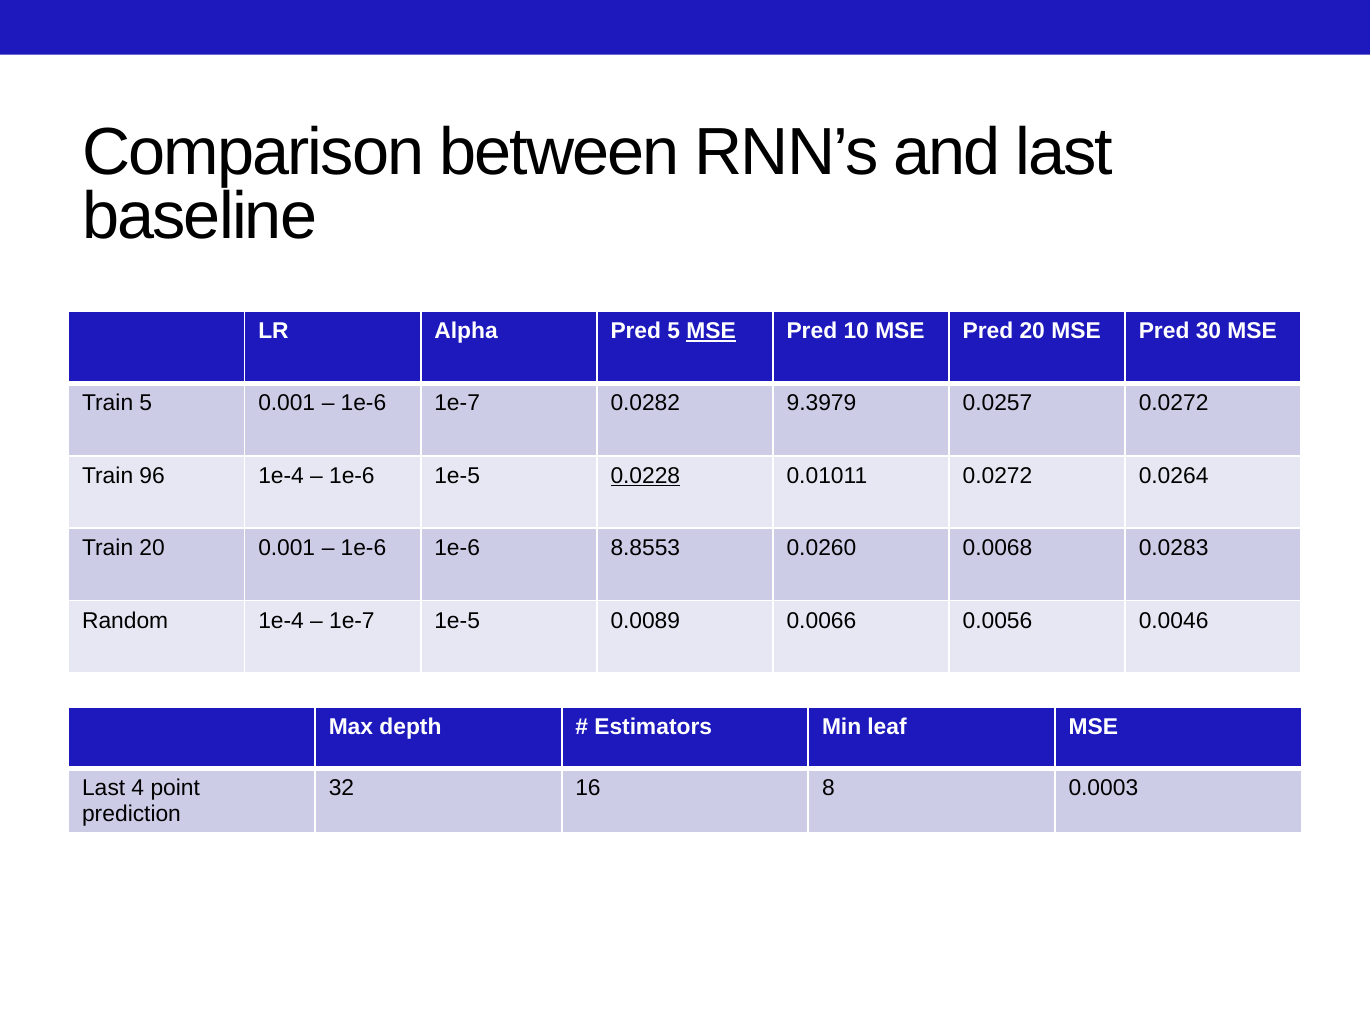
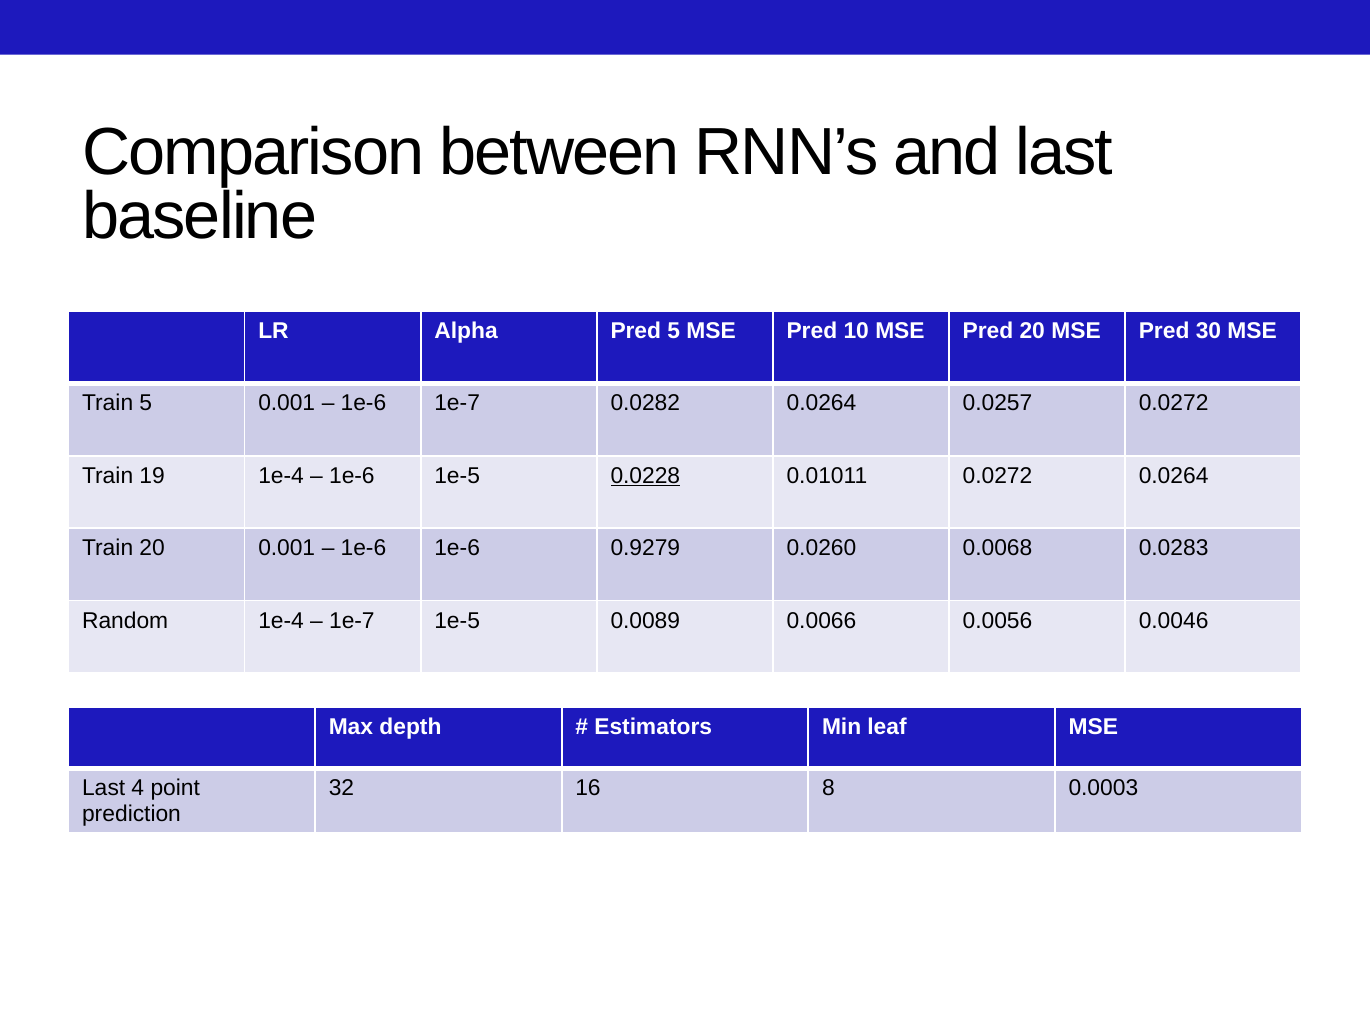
MSE underline: present -> none (711, 331)
0.0282 9.3979: 9.3979 -> 0.0264 (821, 403)
96: 96 -> 19 (152, 476)
8.8553: 8.8553 -> 0.9279 (645, 548)
